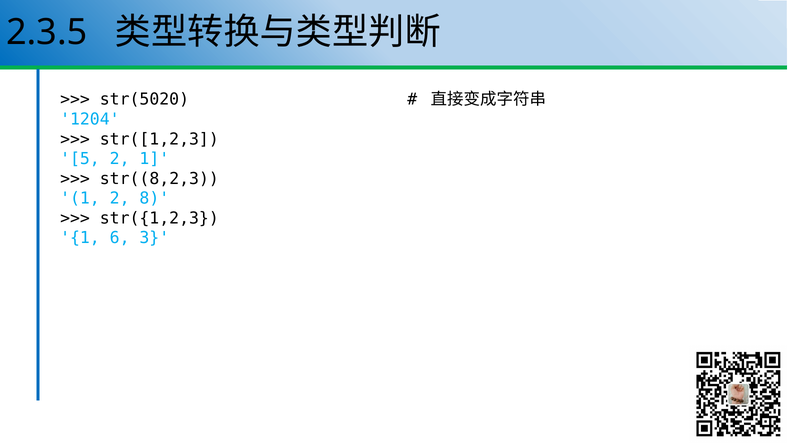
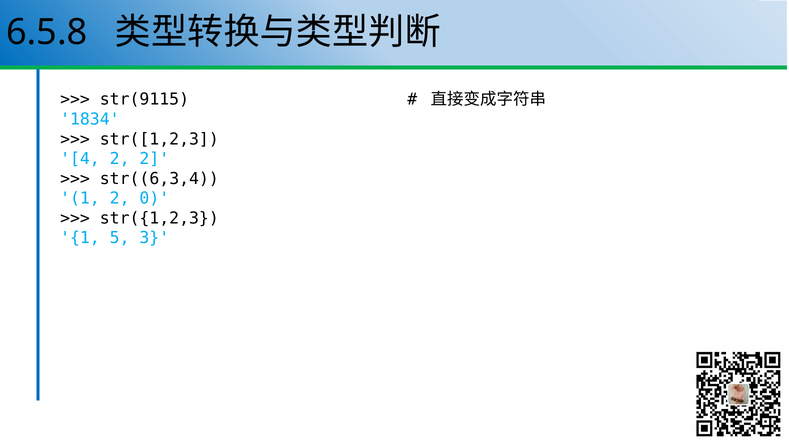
2.3.5: 2.3.5 -> 6.5.8 (47, 32)
str(5020: str(5020 -> str(9115 (144, 100)
1204: 1204 -> 1834 (90, 119)
5: 5 -> 4 (80, 159)
2 1: 1 -> 2 (154, 159)
str((8,2,3: str((8,2,3 -> str((6,3,4 (159, 179)
8: 8 -> 0 (154, 198)
6: 6 -> 5 (120, 238)
